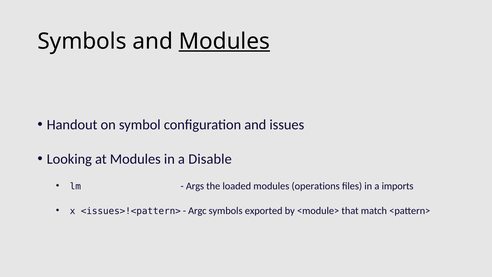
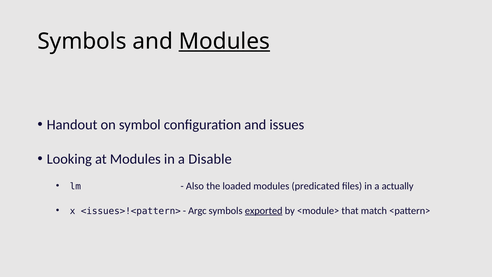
Args: Args -> Also (195, 186)
operations: operations -> predicated (316, 186)
imports: imports -> actually (398, 186)
exported underline: none -> present (264, 210)
